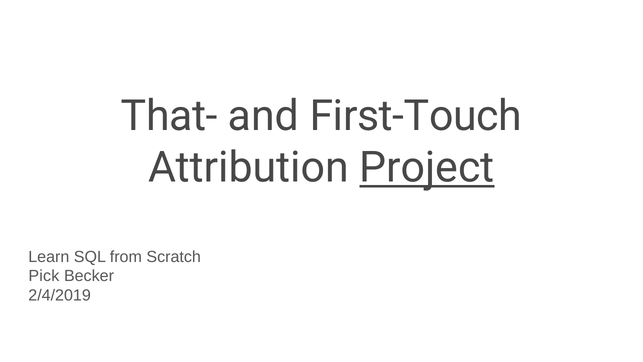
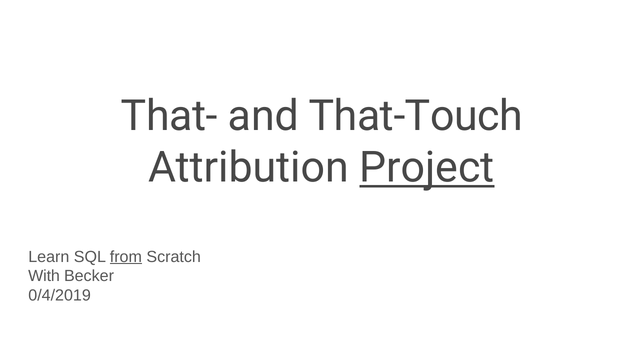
First-Touch: First-Touch -> That-Touch (416, 116)
from underline: none -> present (126, 257)
Pick: Pick -> With (44, 276)
2/4/2019: 2/4/2019 -> 0/4/2019 (60, 295)
